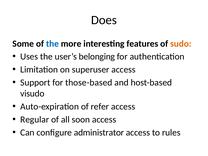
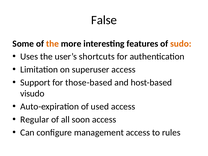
Does: Does -> False (104, 20)
the colour: blue -> orange (52, 44)
belonging: belonging -> shortcuts (97, 57)
refer: refer -> used (100, 107)
administrator: administrator -> management (99, 132)
